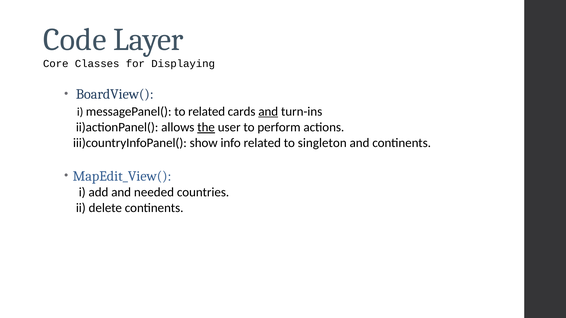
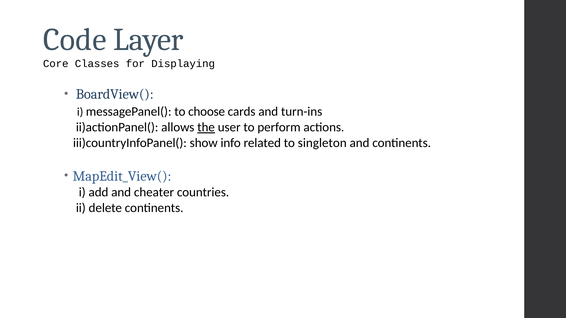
to related: related -> choose (207, 112)
and underline: present -> none (268, 112)
needed: needed -> cheater (154, 193)
